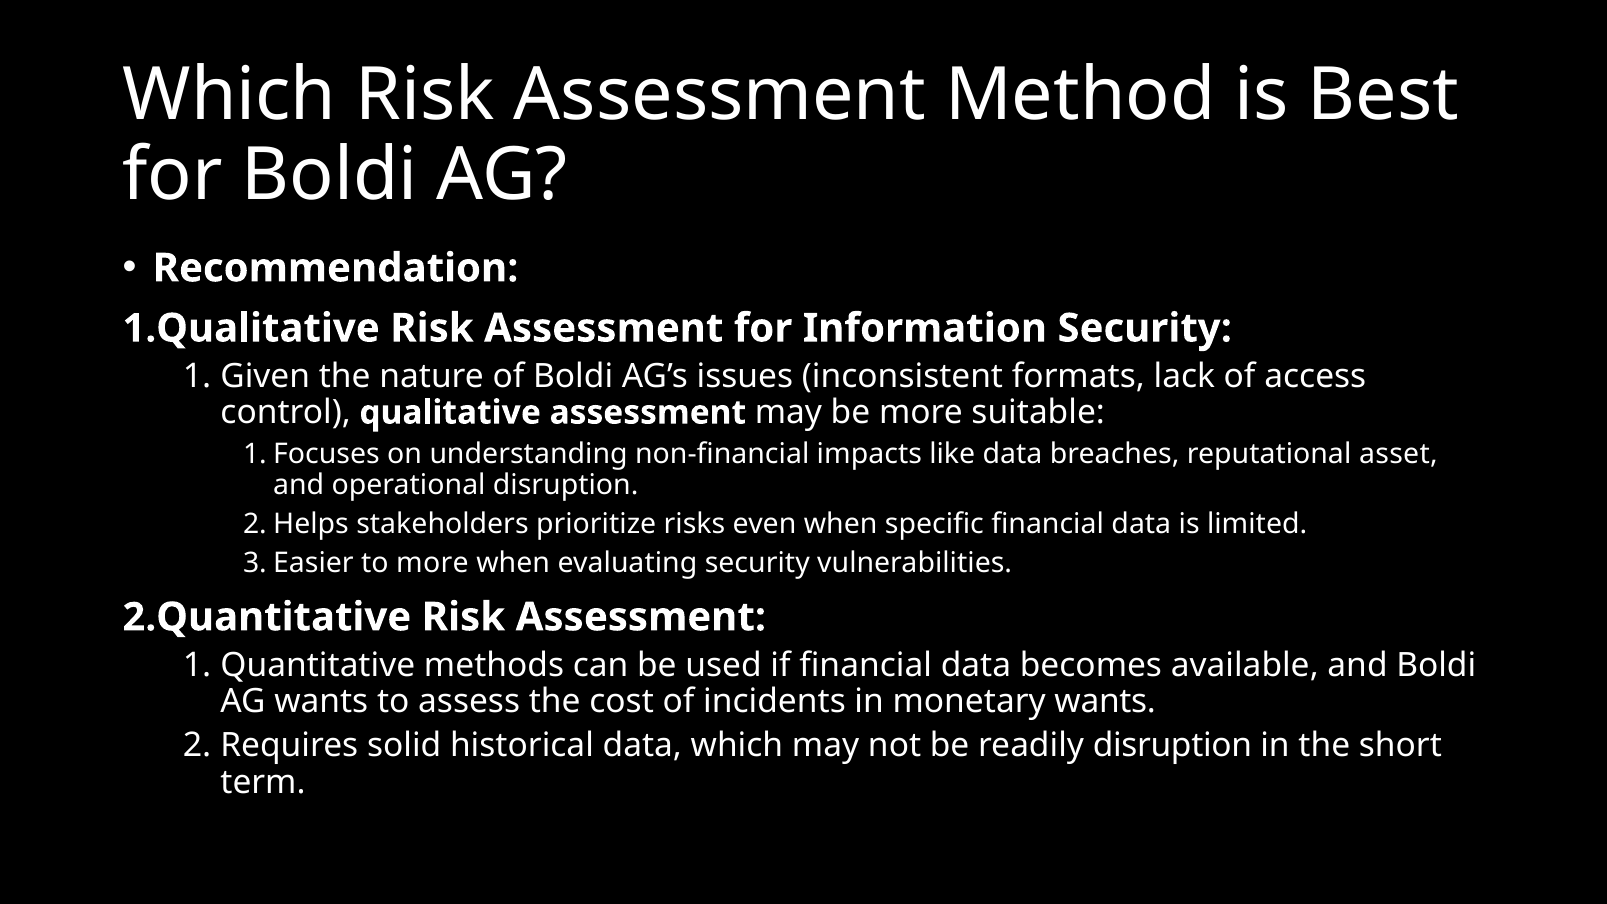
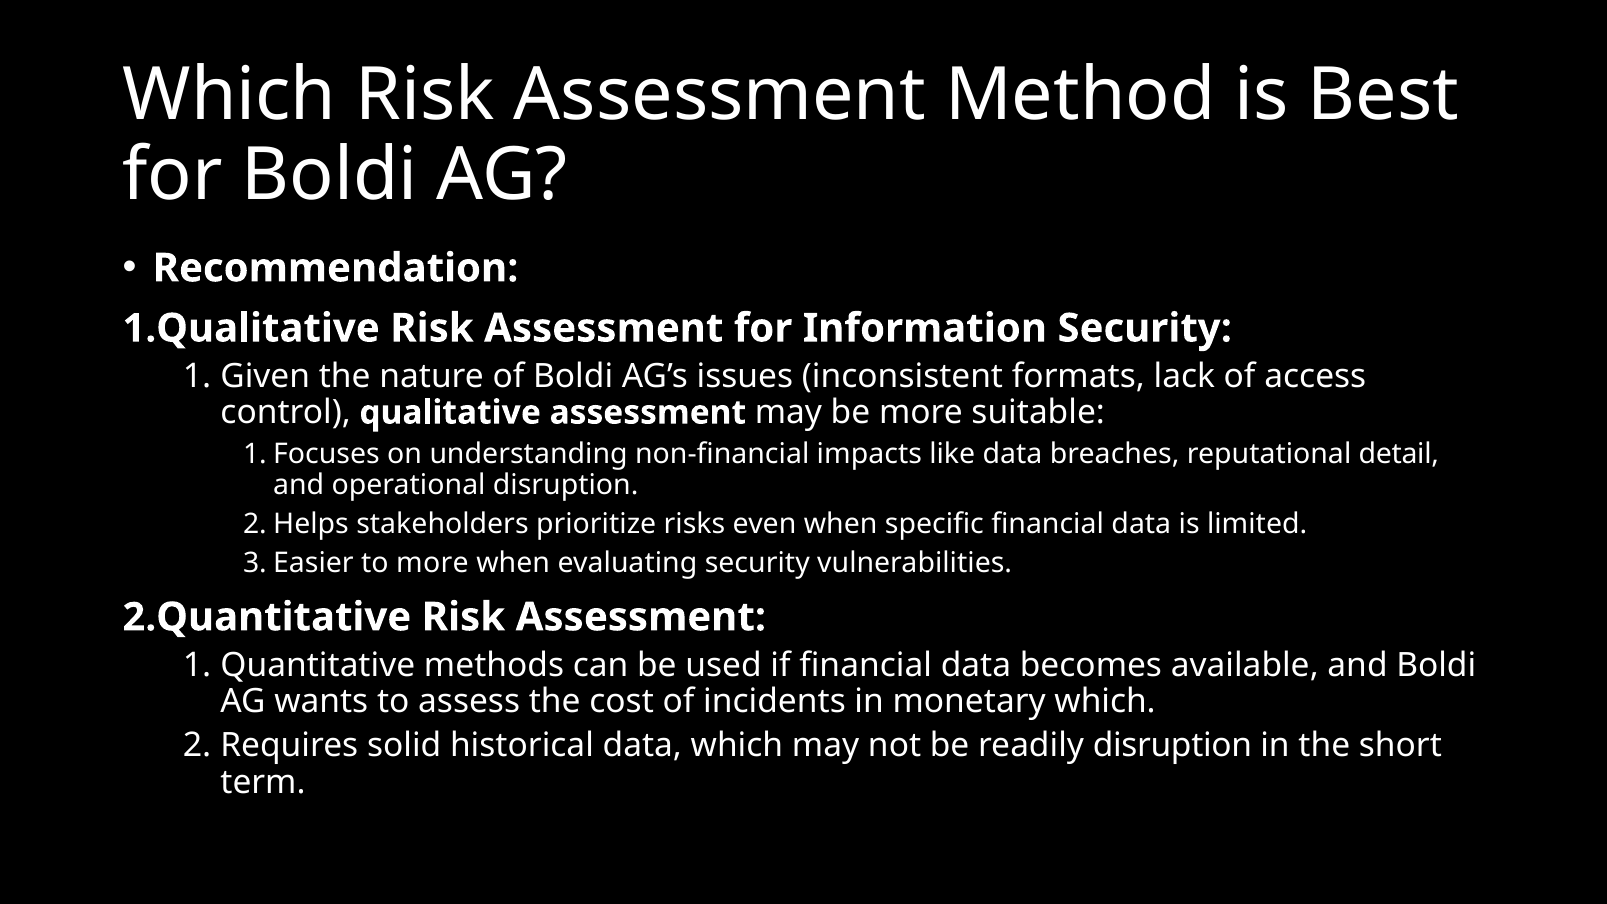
asset: asset -> detail (1399, 454)
monetary wants: wants -> which (1105, 701)
